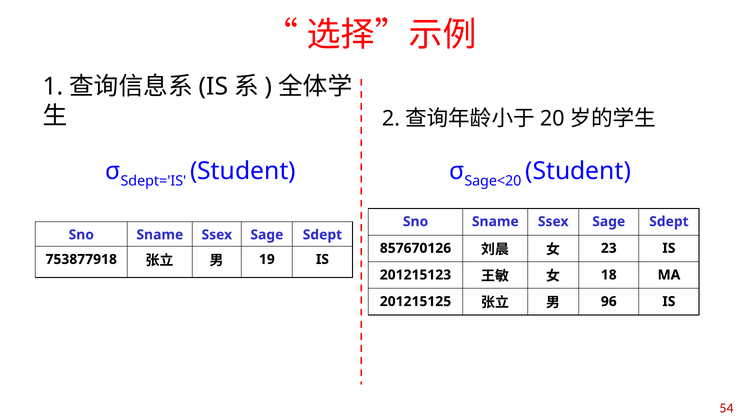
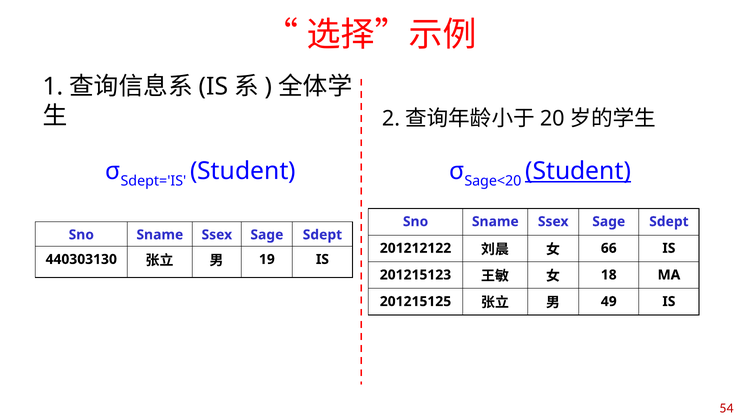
Student underline: none -> present (578, 171)
857670126: 857670126 -> 201212122 (416, 248)
23: 23 -> 66 (609, 248)
753877918: 753877918 -> 440303130 (81, 259)
96: 96 -> 49 (609, 301)
